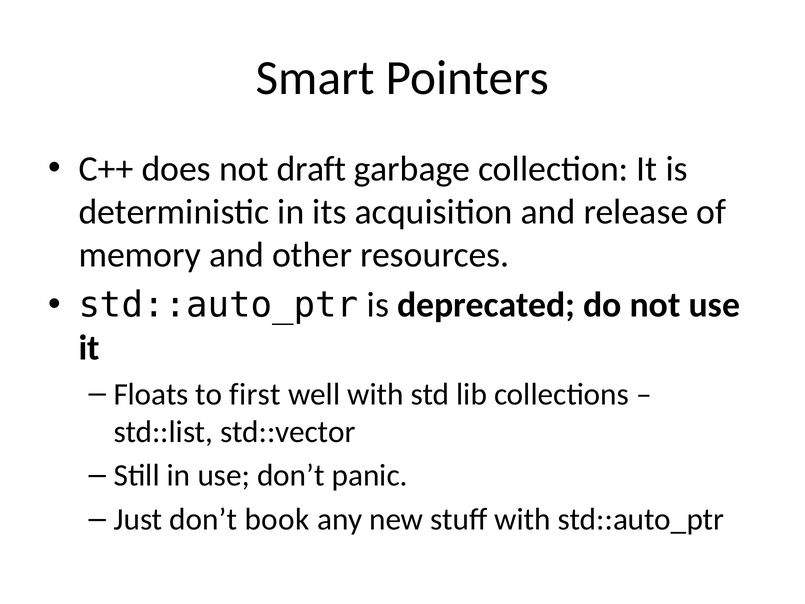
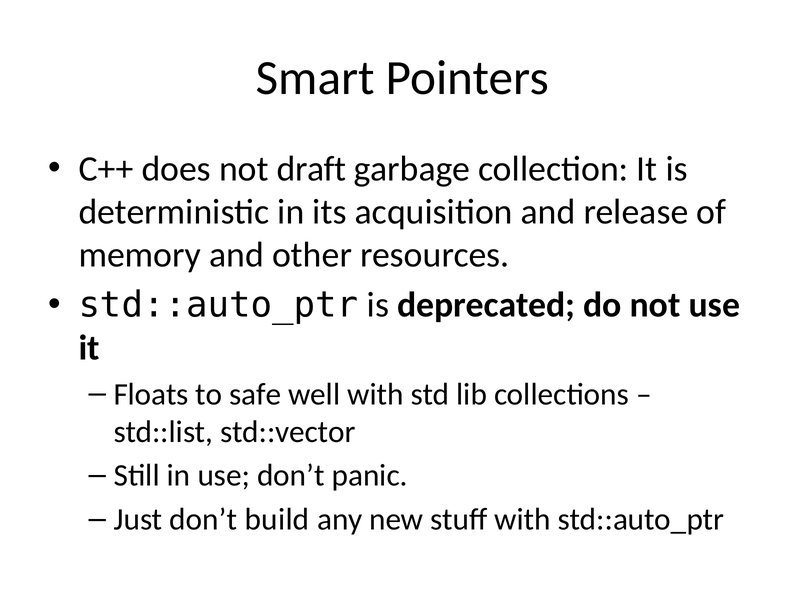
first: first -> safe (255, 394)
book: book -> build (277, 519)
